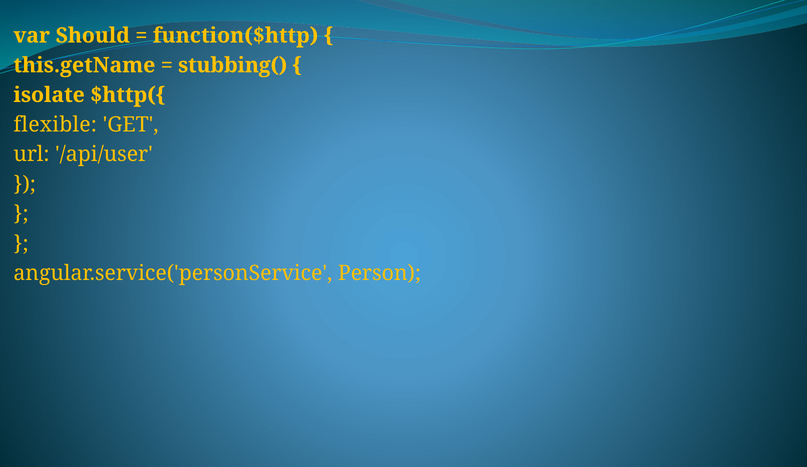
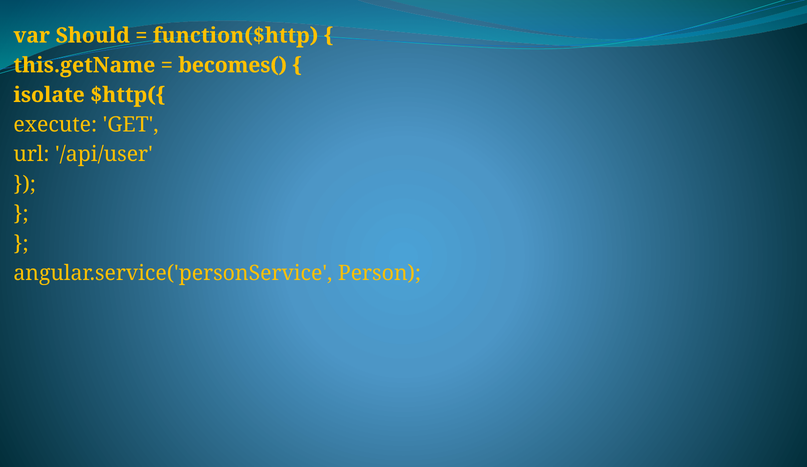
stubbing(: stubbing( -> becomes( (233, 65)
flexible: flexible -> execute (55, 125)
